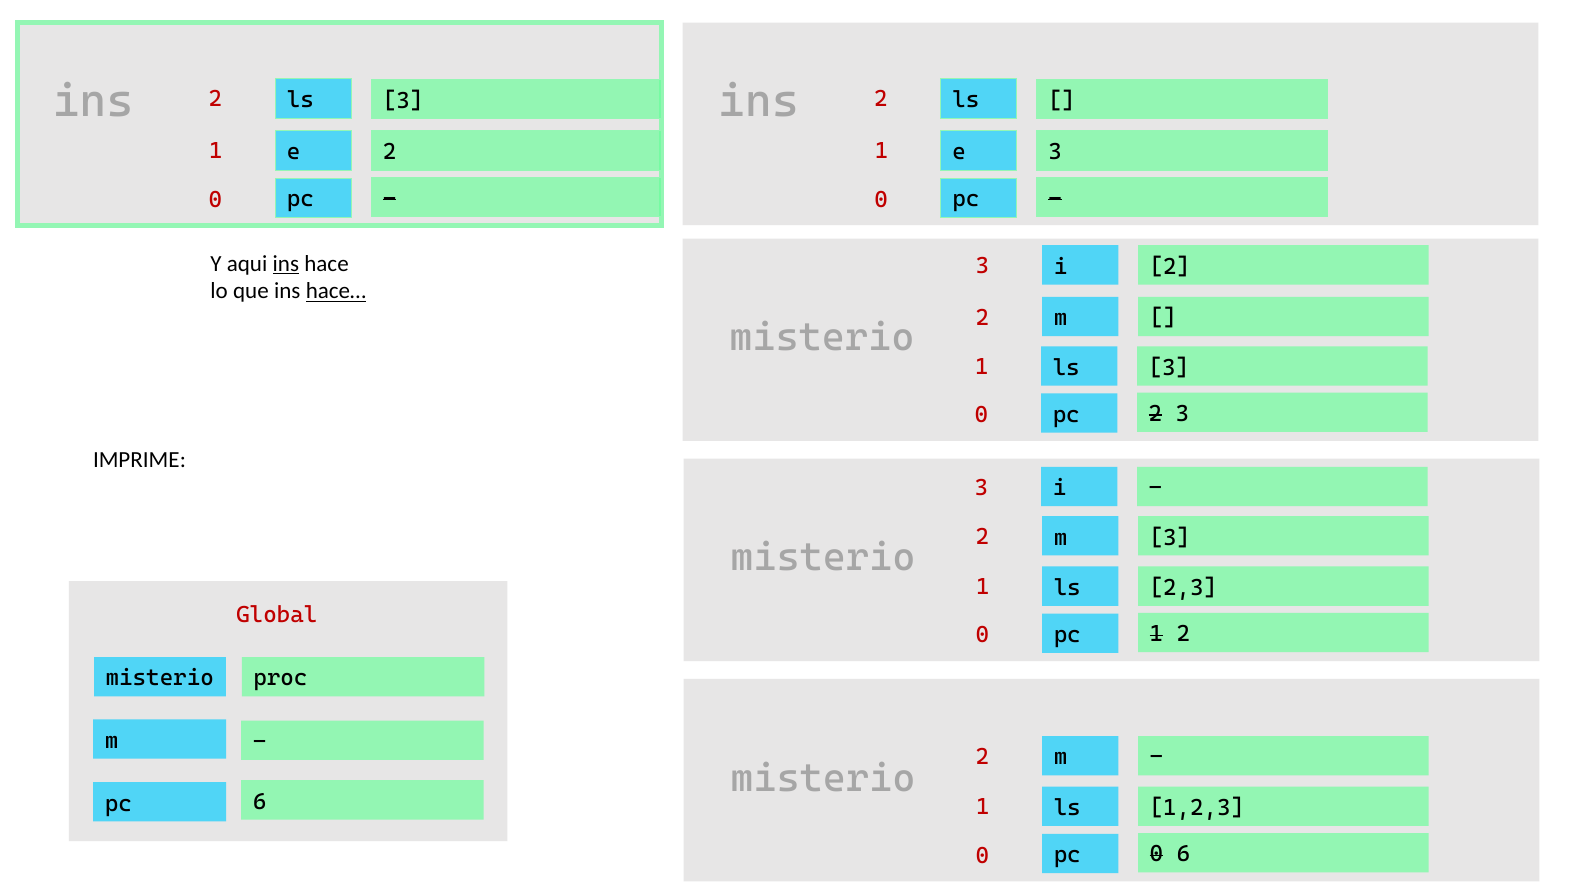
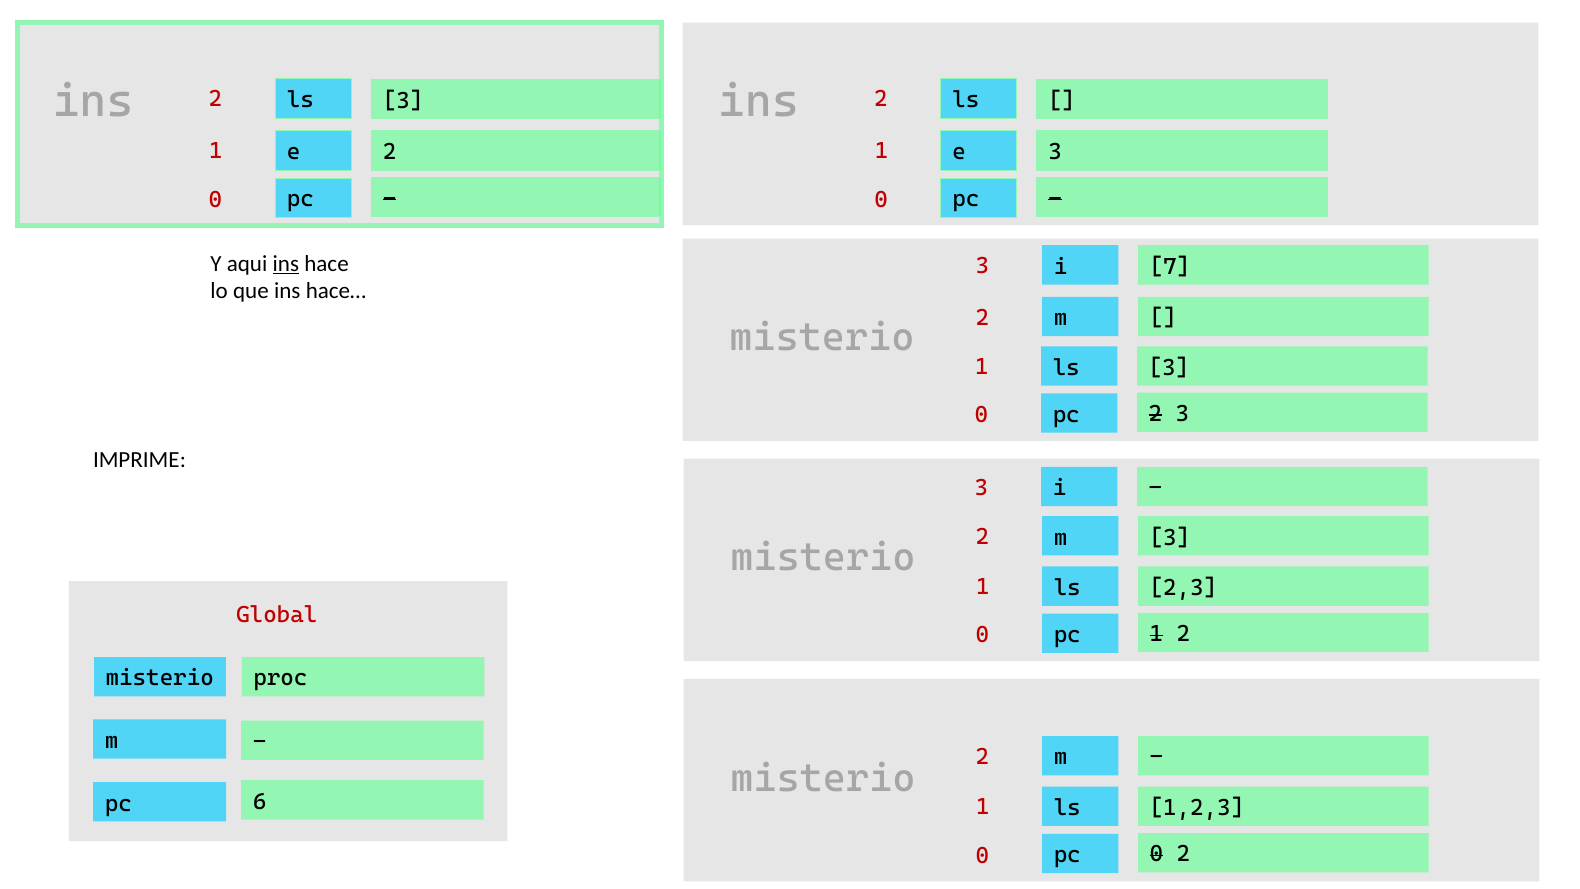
i 2: 2 -> 7 (1170, 266)
hace… underline: present -> none (336, 291)
0 6: 6 -> 2 (1183, 854)
